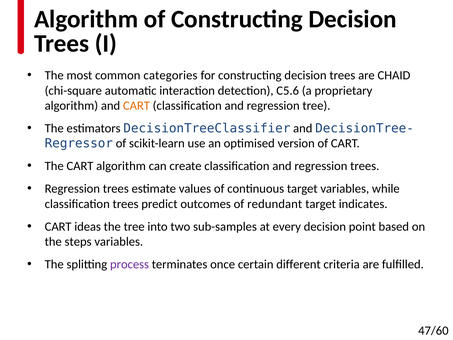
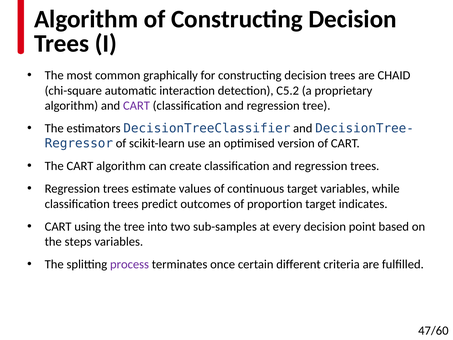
categories: categories -> graphically (171, 75)
C5.6: C5.6 -> C5.2 (288, 90)
CART colour: orange -> purple (136, 106)
redundant: redundant -> proportion (275, 204)
ideas: ideas -> using (88, 226)
